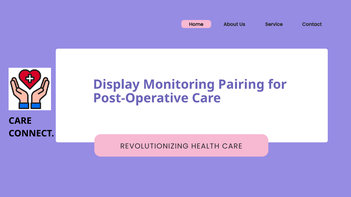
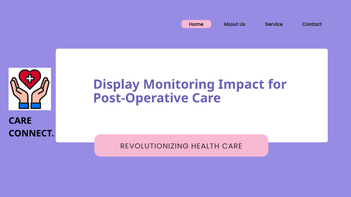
Pairing: Pairing -> Impact (241, 85)
